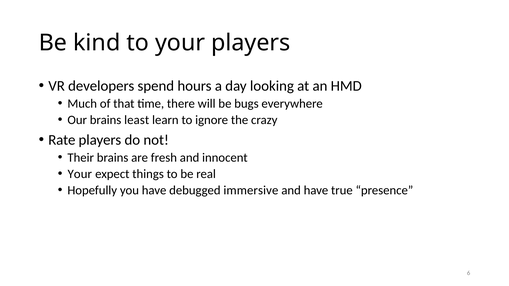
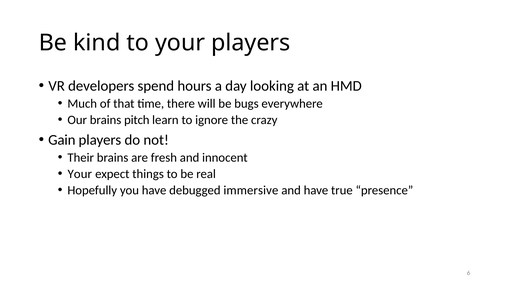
least: least -> pitch (137, 120)
Rate: Rate -> Gain (62, 140)
